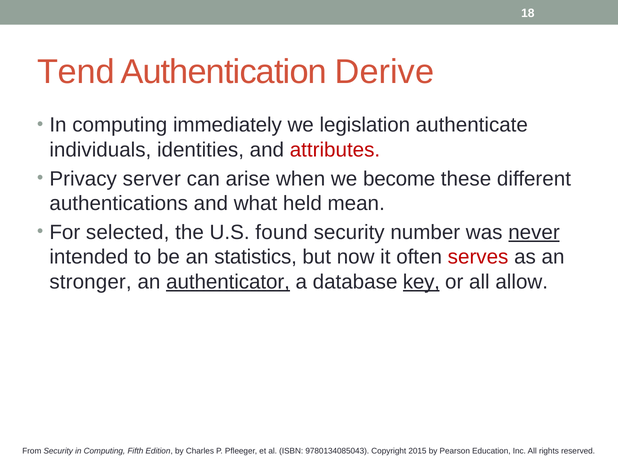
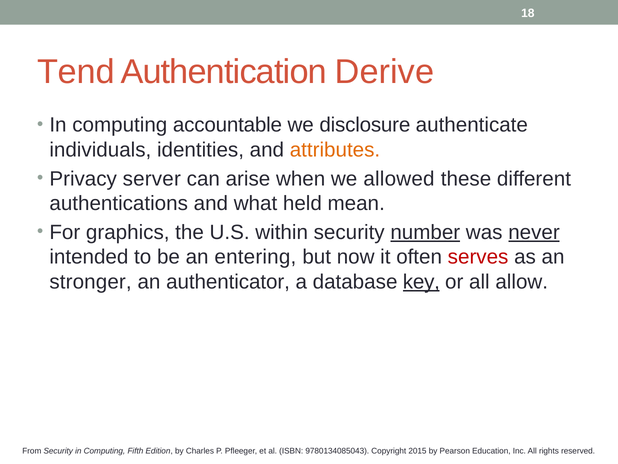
immediately: immediately -> accountable (227, 125)
legislation: legislation -> disclosure (365, 125)
attributes colour: red -> orange (335, 150)
become: become -> allowed (399, 179)
selected: selected -> graphics (128, 232)
found: found -> within (282, 232)
number underline: none -> present (425, 232)
statistics: statistics -> entering (255, 257)
authenticator underline: present -> none (228, 282)
